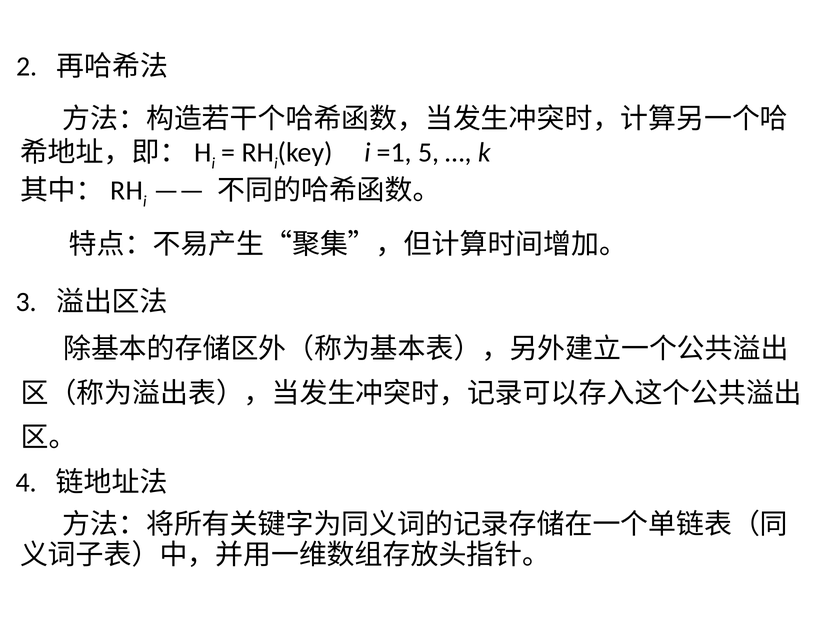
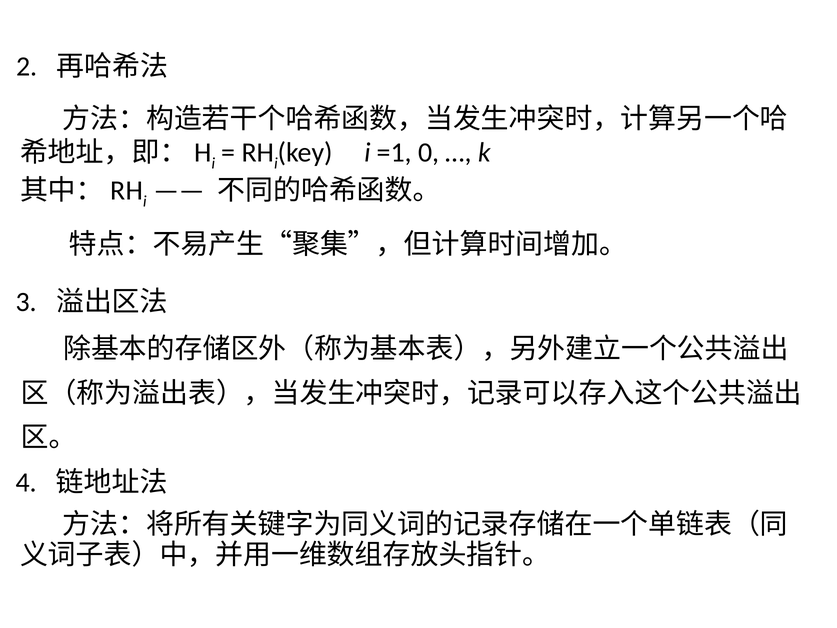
5: 5 -> 0 (429, 153)
